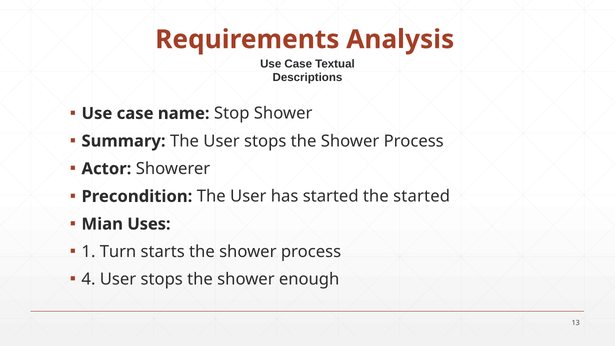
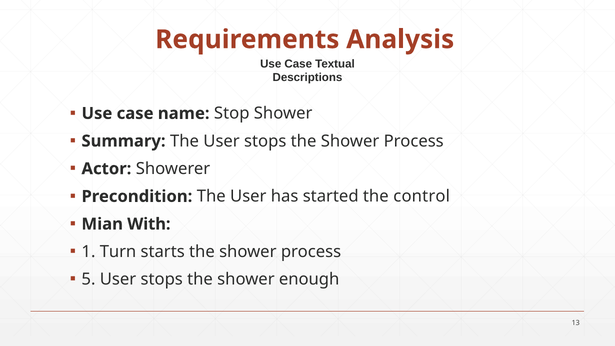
the started: started -> control (422, 196)
Uses: Uses -> With (149, 224)
4: 4 -> 5 (88, 279)
